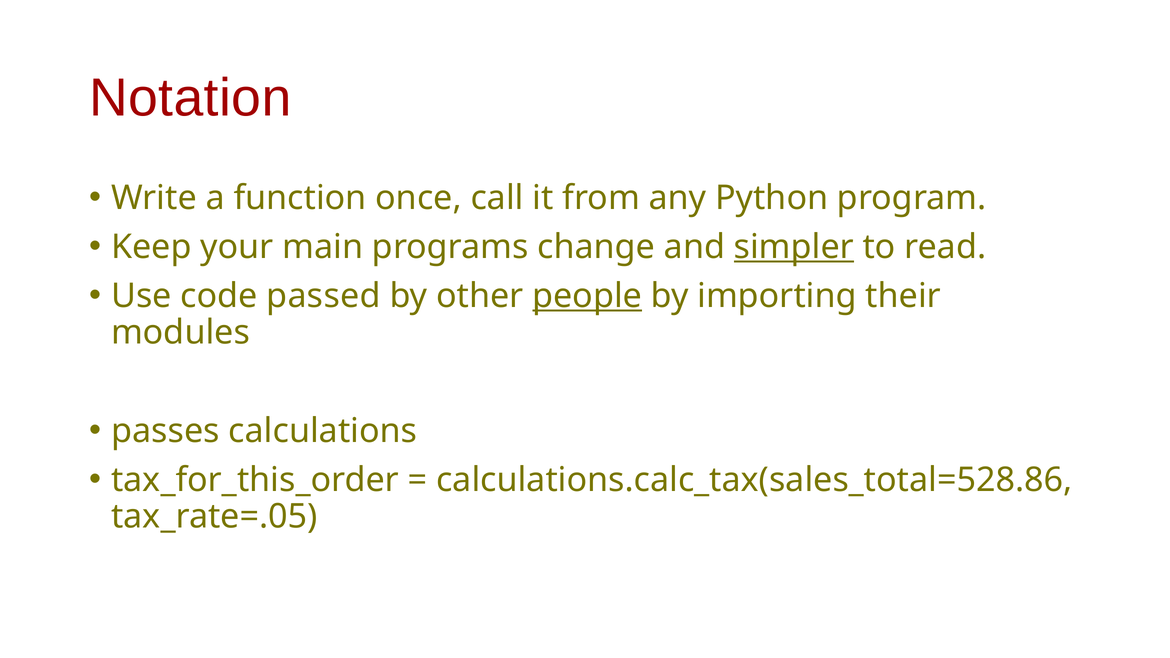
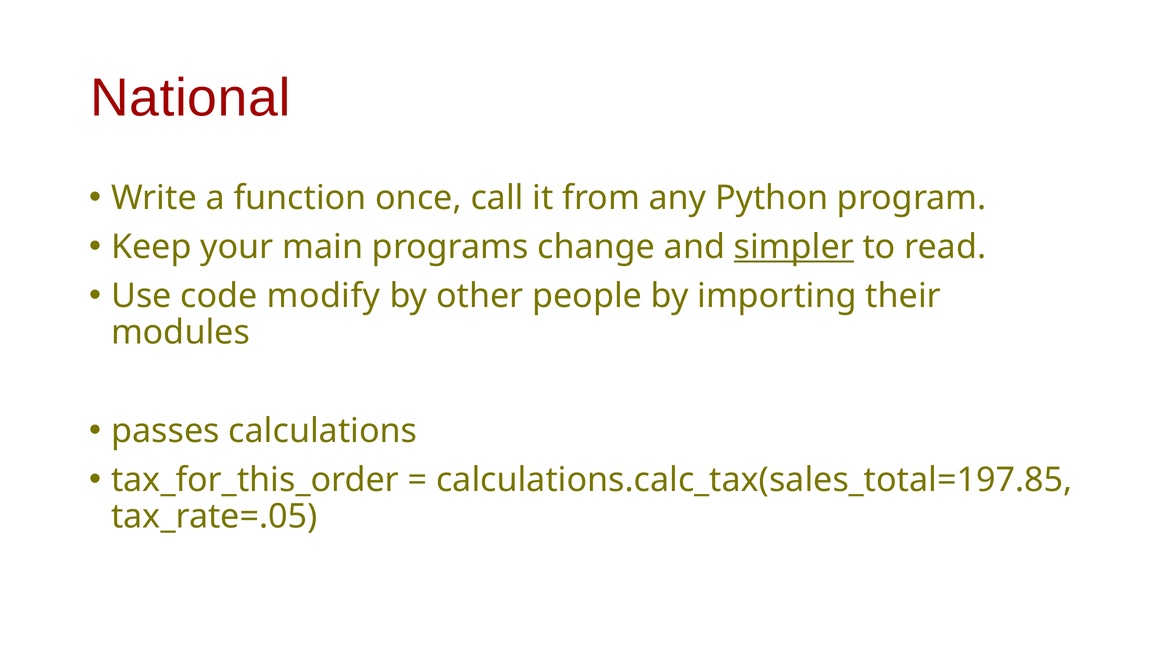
Notation: Notation -> National (190, 98)
passed: passed -> modify (323, 296)
people underline: present -> none (587, 296)
calculations.calc_tax(sales_total=528.86: calculations.calc_tax(sales_total=528.86 -> calculations.calc_tax(sales_total=197.85 (754, 480)
